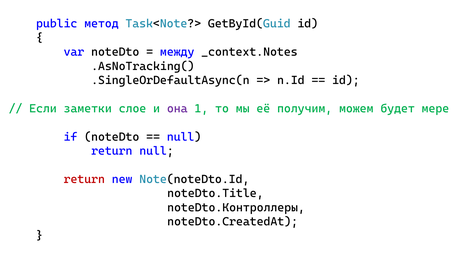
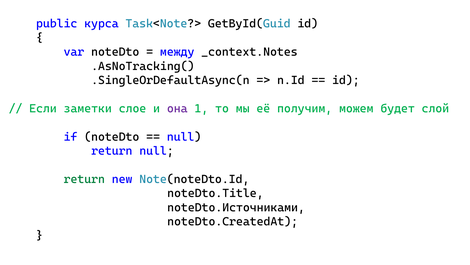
метод: метод -> курса (101, 24)
мере: мере -> слой (435, 108)
return colour: red -> green (84, 179)
noteDto.Контроллеры: noteDto.Контроллеры -> noteDto.Источниками (236, 207)
